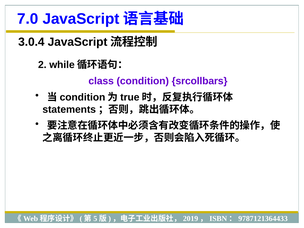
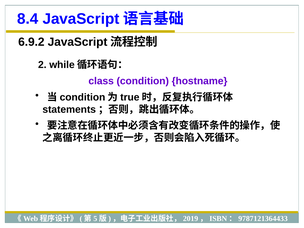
7.0: 7.0 -> 8.4 (28, 19)
3.0.4: 3.0.4 -> 6.9.2 (31, 42)
srcollbars: srcollbars -> hostname (200, 81)
